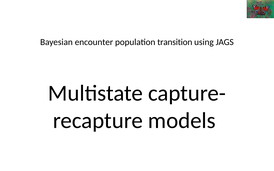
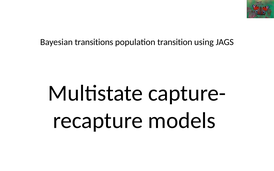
encounter: encounter -> transitions (94, 42)
